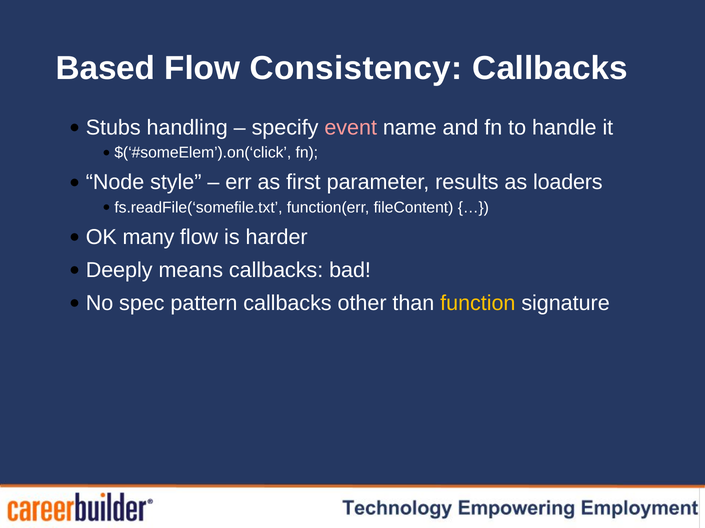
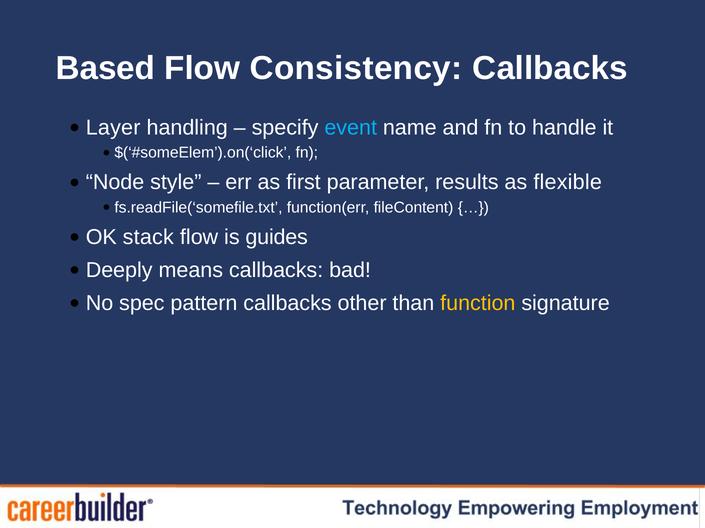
Stubs: Stubs -> Layer (113, 128)
event colour: pink -> light blue (351, 128)
loaders: loaders -> flexible (568, 183)
many: many -> stack (148, 238)
harder: harder -> guides (277, 238)
